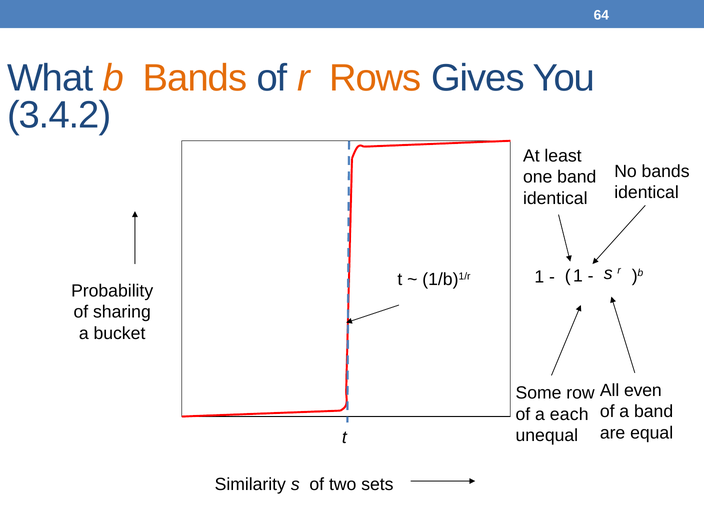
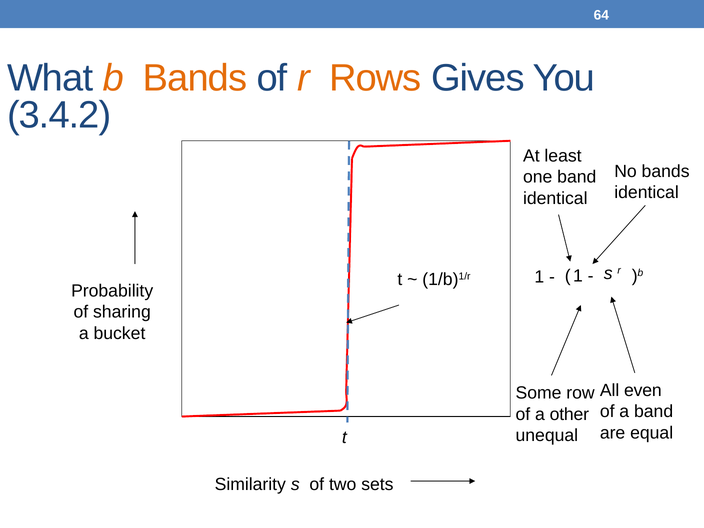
each: each -> other (569, 414)
